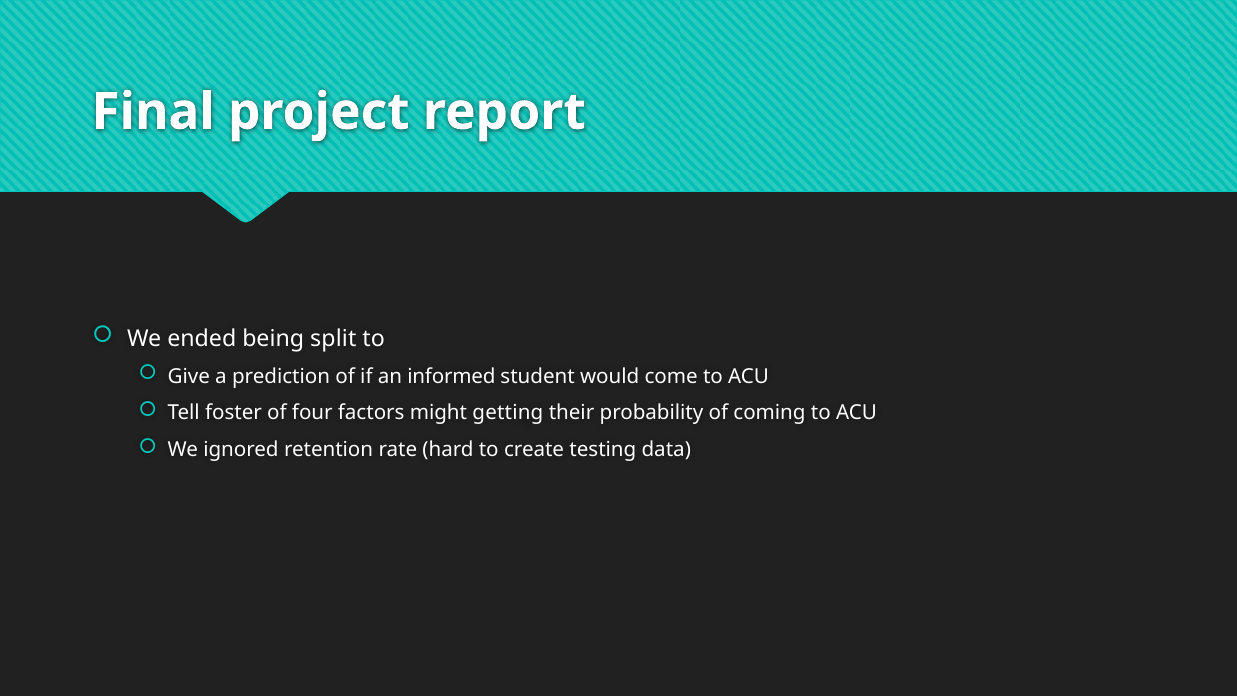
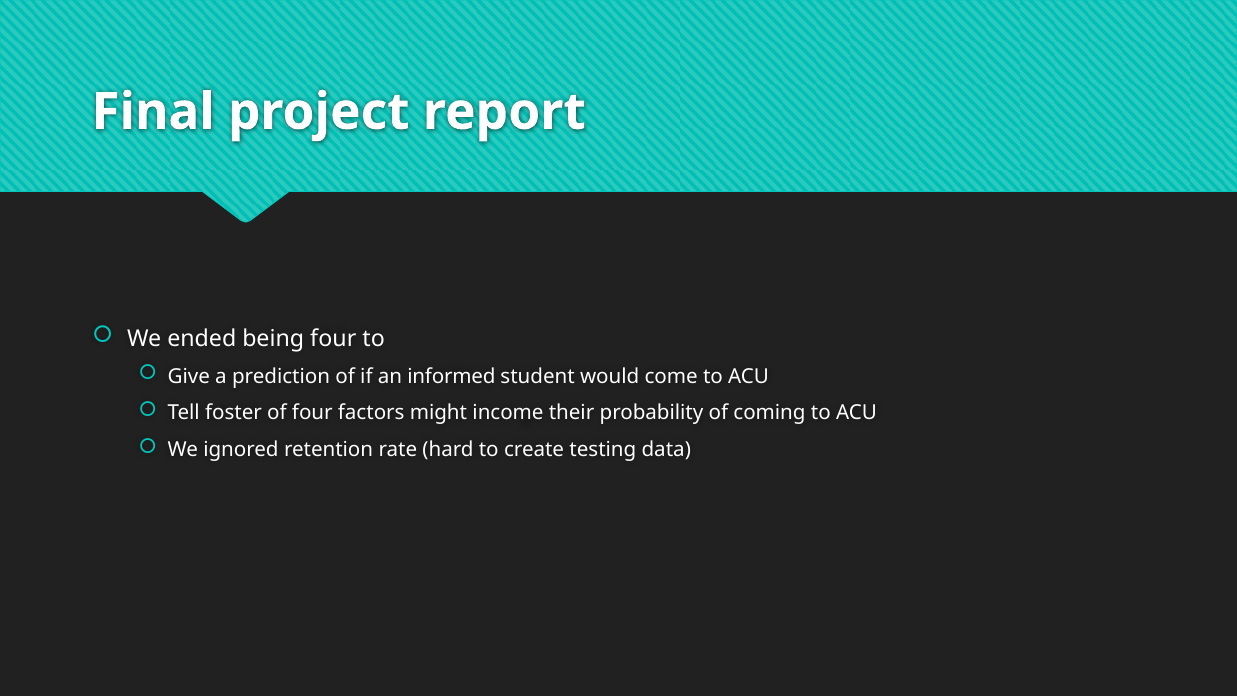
being split: split -> four (333, 338)
getting: getting -> income (508, 413)
